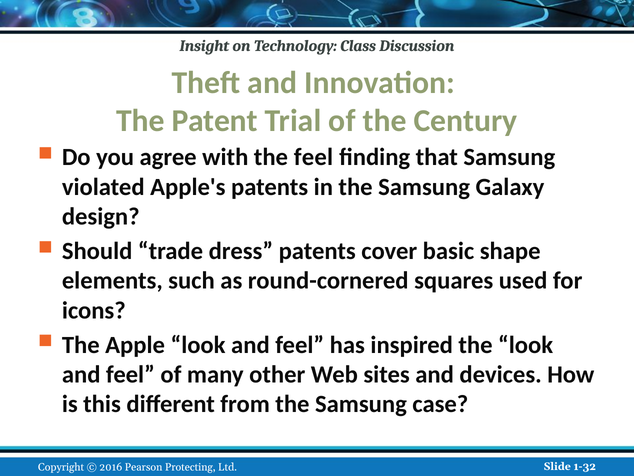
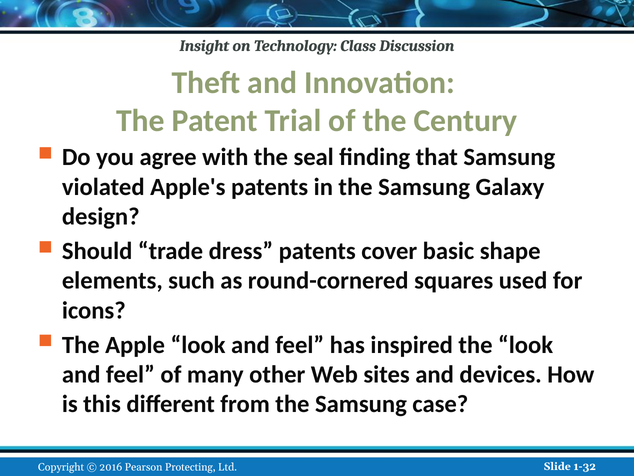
the feel: feel -> seal (314, 157)
